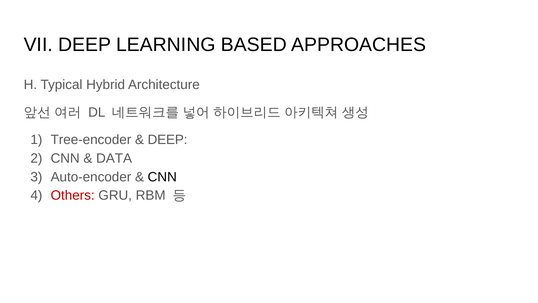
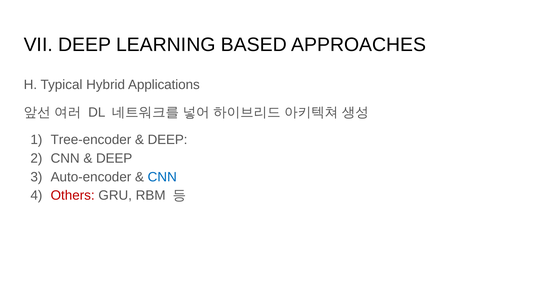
Architecture: Architecture -> Applications (164, 85)
DATA: DATA -> DEEP (114, 158)
CNN colour: black -> blue (162, 177)
